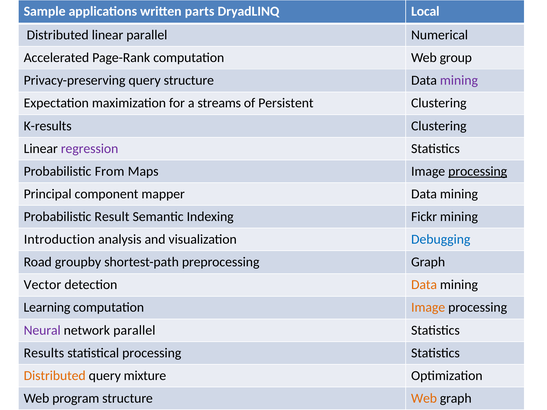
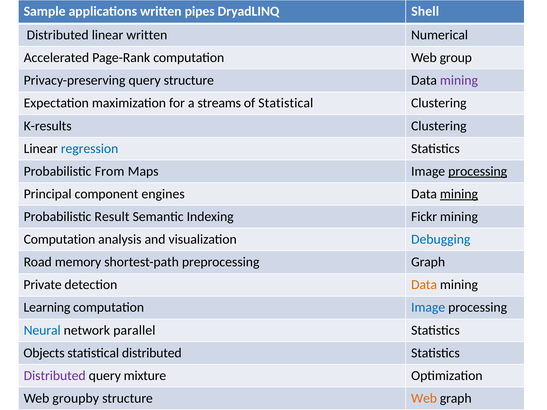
parts: parts -> pipes (200, 11)
Local: Local -> Shell (425, 11)
linear parallel: parallel -> written (147, 35)
of Persistent: Persistent -> Statistical (286, 103)
regression colour: purple -> blue (90, 149)
mapper: mapper -> engines (163, 194)
mining underline: none -> present (459, 194)
Introduction: Introduction -> Computation (59, 240)
groupby: groupby -> memory (78, 262)
Vector: Vector -> Private (43, 285)
Image colour: orange -> blue (428, 308)
Neural colour: purple -> blue (42, 330)
Results: Results -> Objects (44, 353)
statistical processing: processing -> distributed (152, 353)
Distributed colour: orange -> purple (55, 376)
program: program -> groupby (76, 399)
